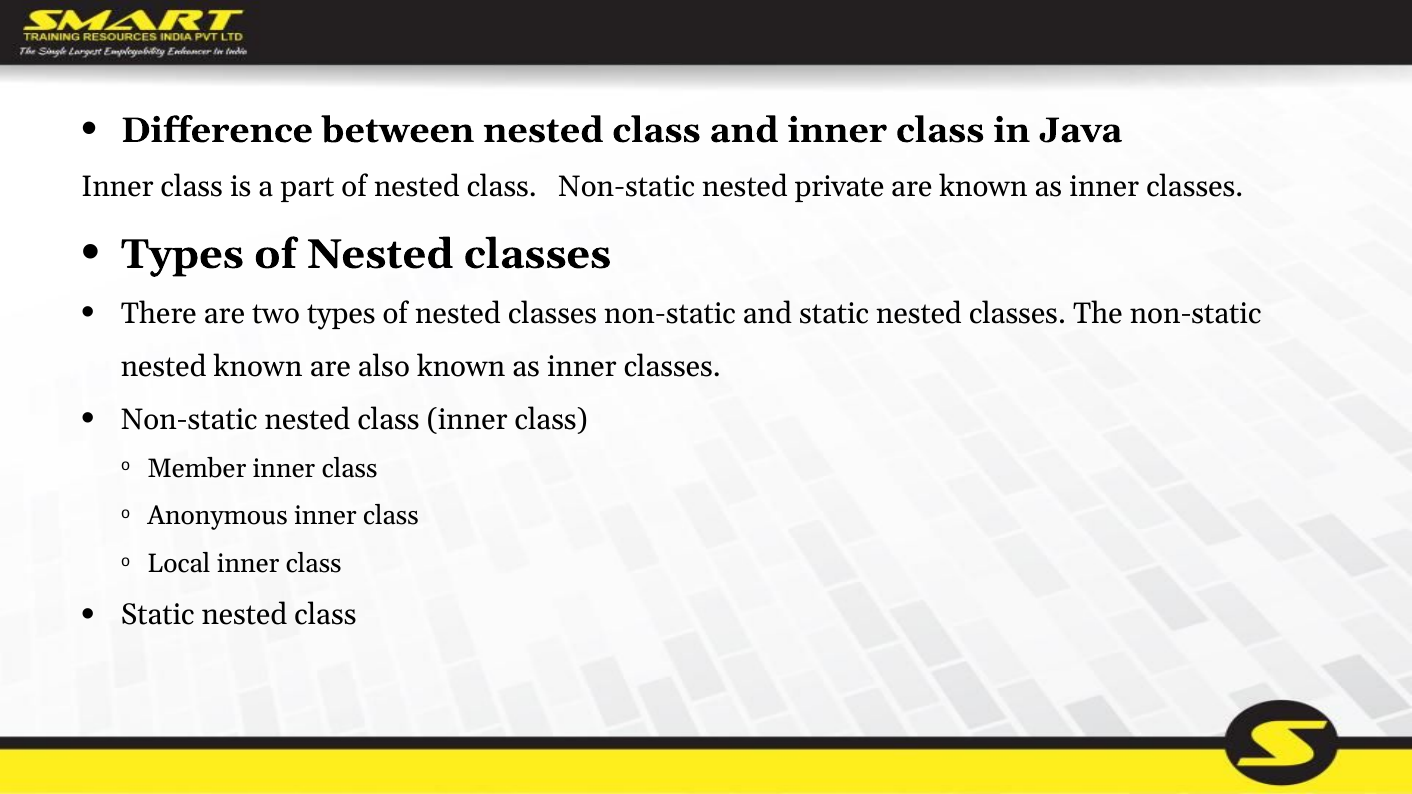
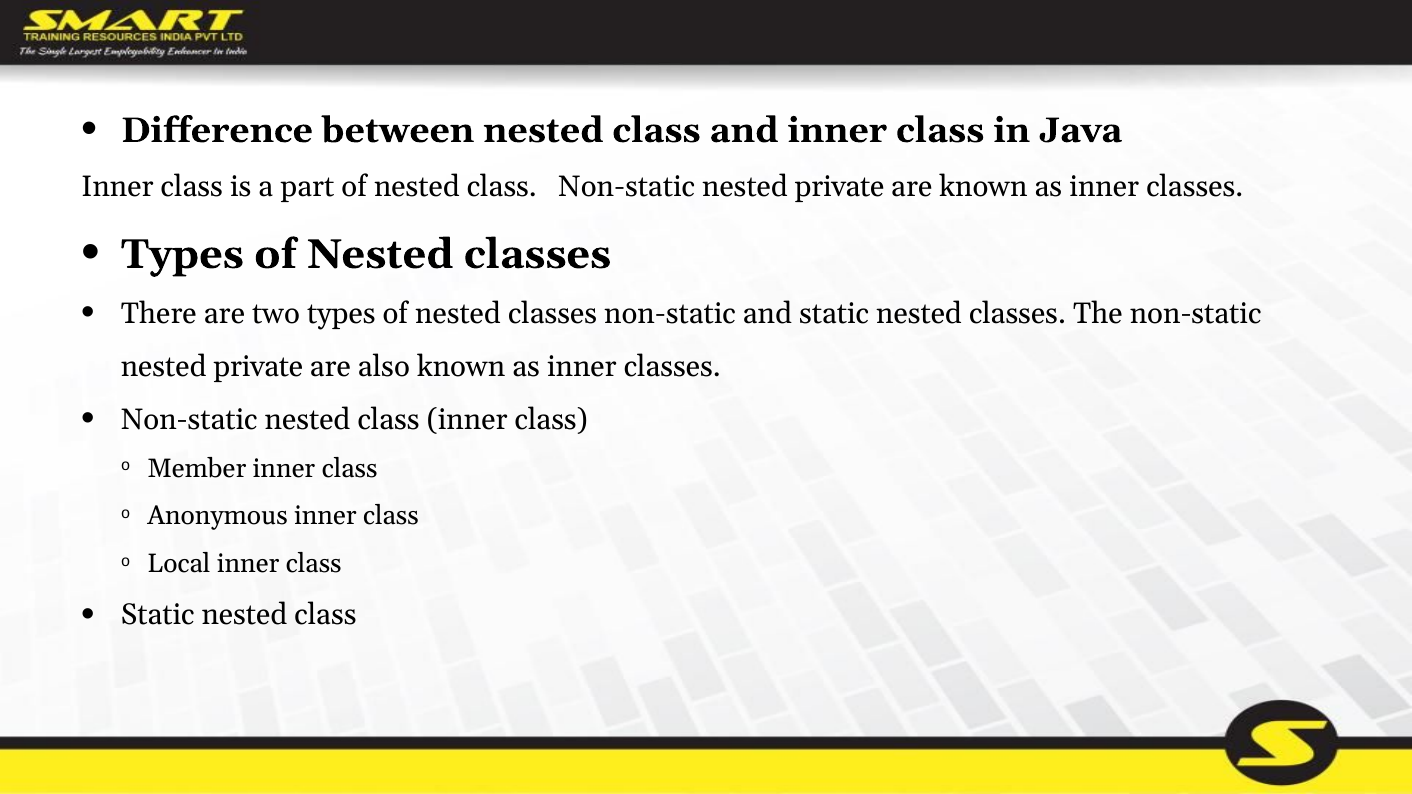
known: known -> private (258, 366)
